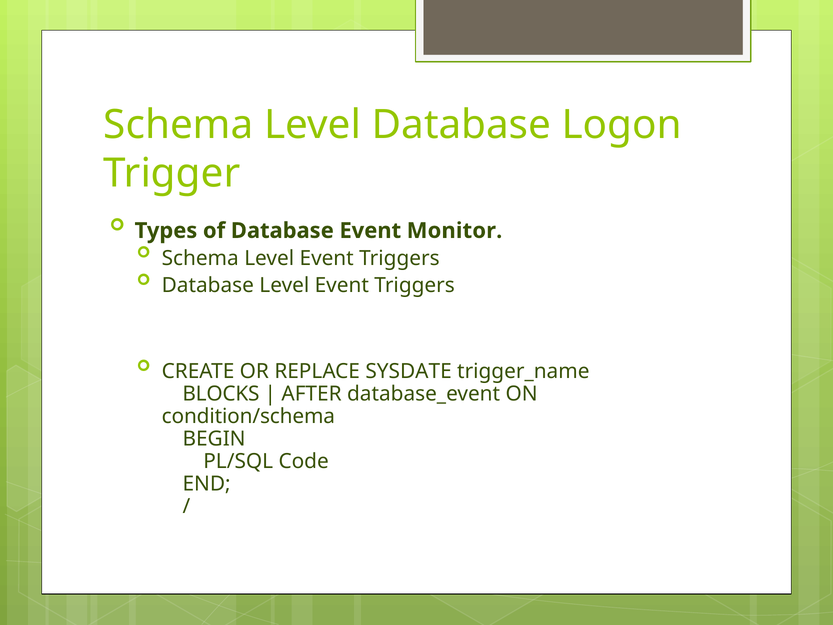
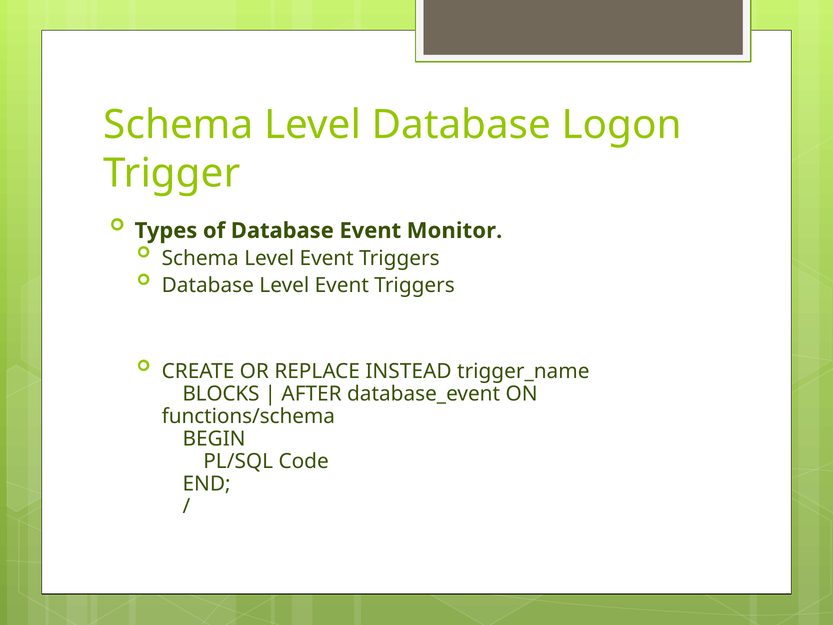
SYSDATE: SYSDATE -> INSTEAD (409, 371)
condition/schema: condition/schema -> functions/schema (248, 416)
